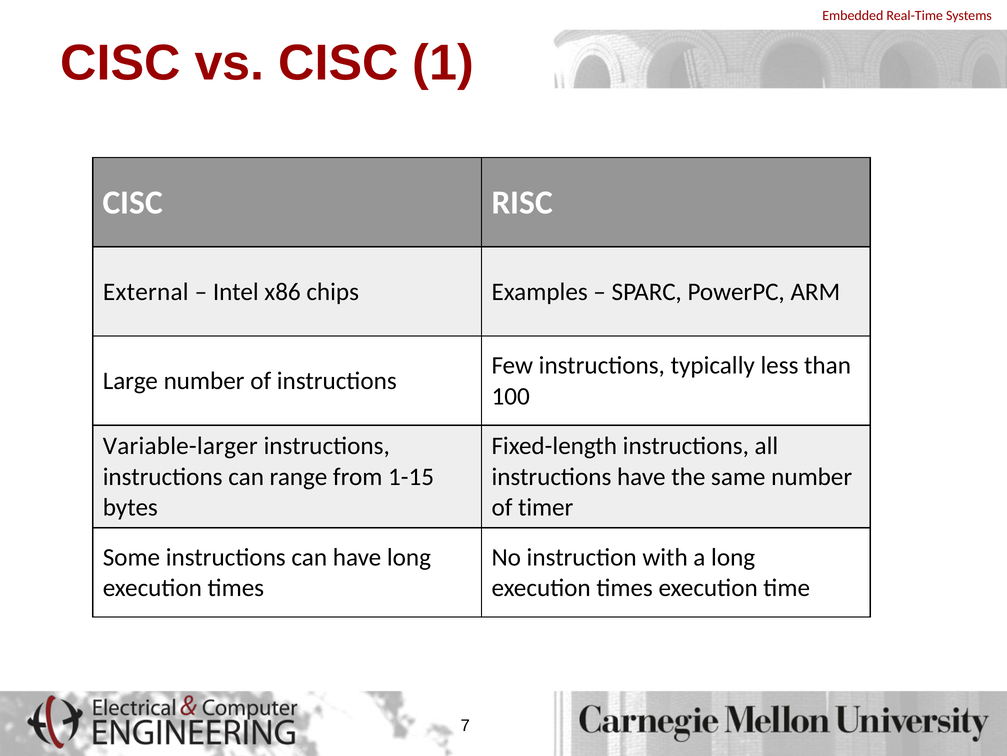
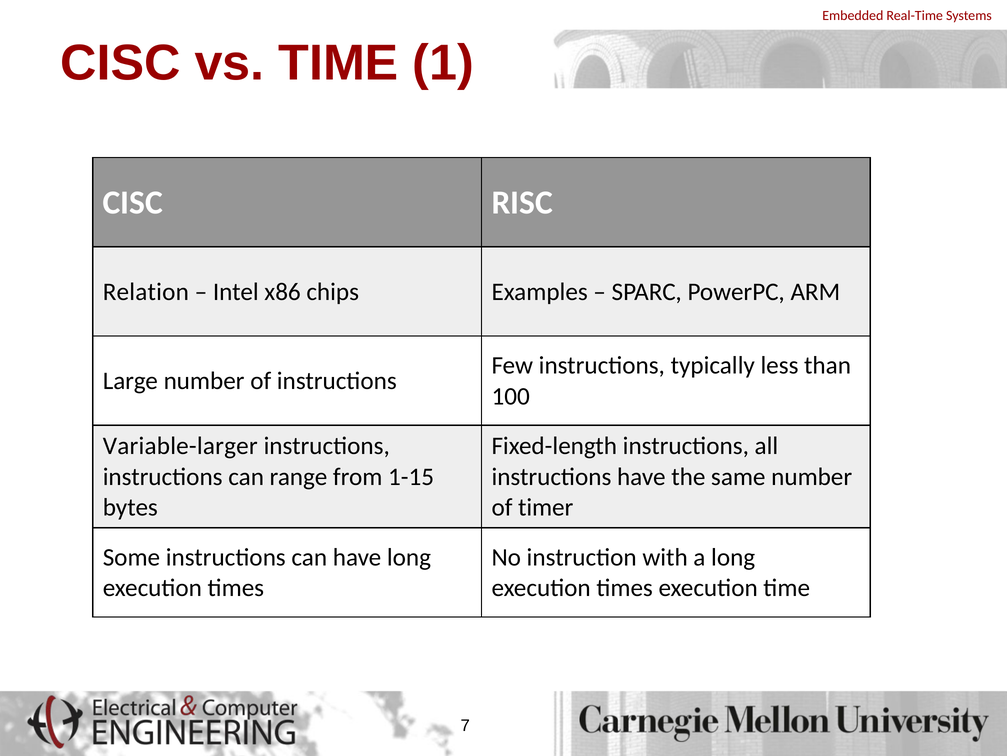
vs CISC: CISC -> TIME (338, 63)
External: External -> Relation (146, 291)
